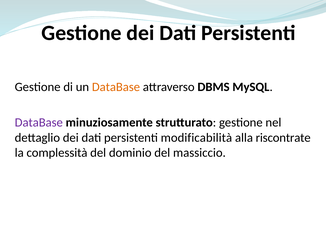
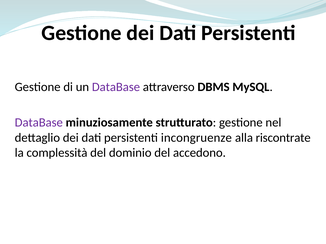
DataBase colour: orange -> purple (116, 87)
modificabilità: modificabilità -> incongruenze (196, 138)
massiccio: massiccio -> accedono (199, 153)
